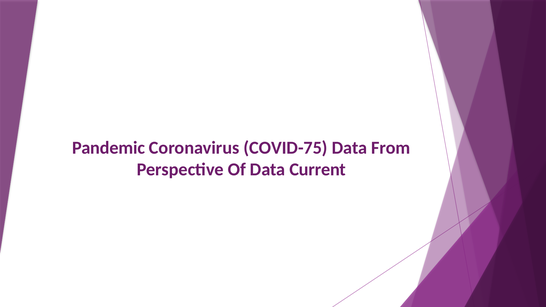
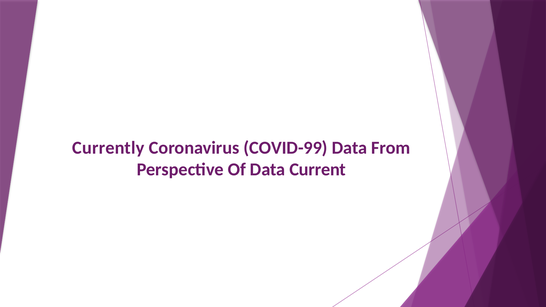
Pandemic: Pandemic -> Currently (108, 148)
COVID-75: COVID-75 -> COVID-99 (286, 148)
